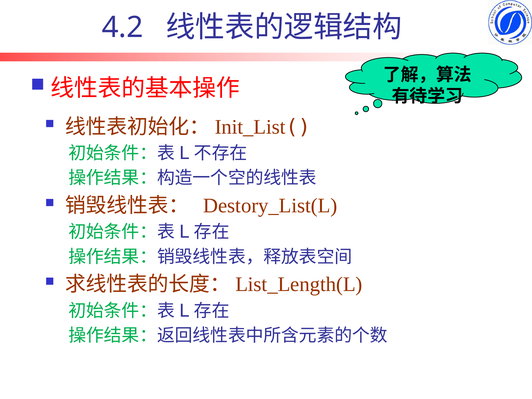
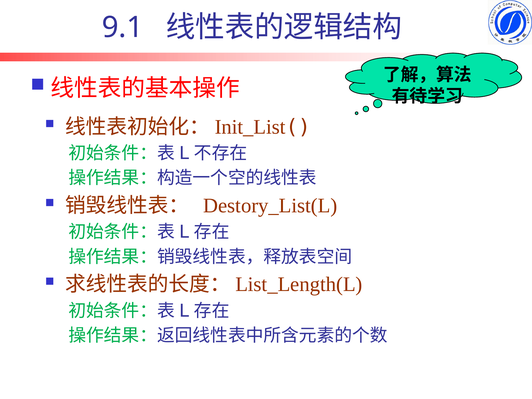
4.2: 4.2 -> 9.1 (123, 27)
